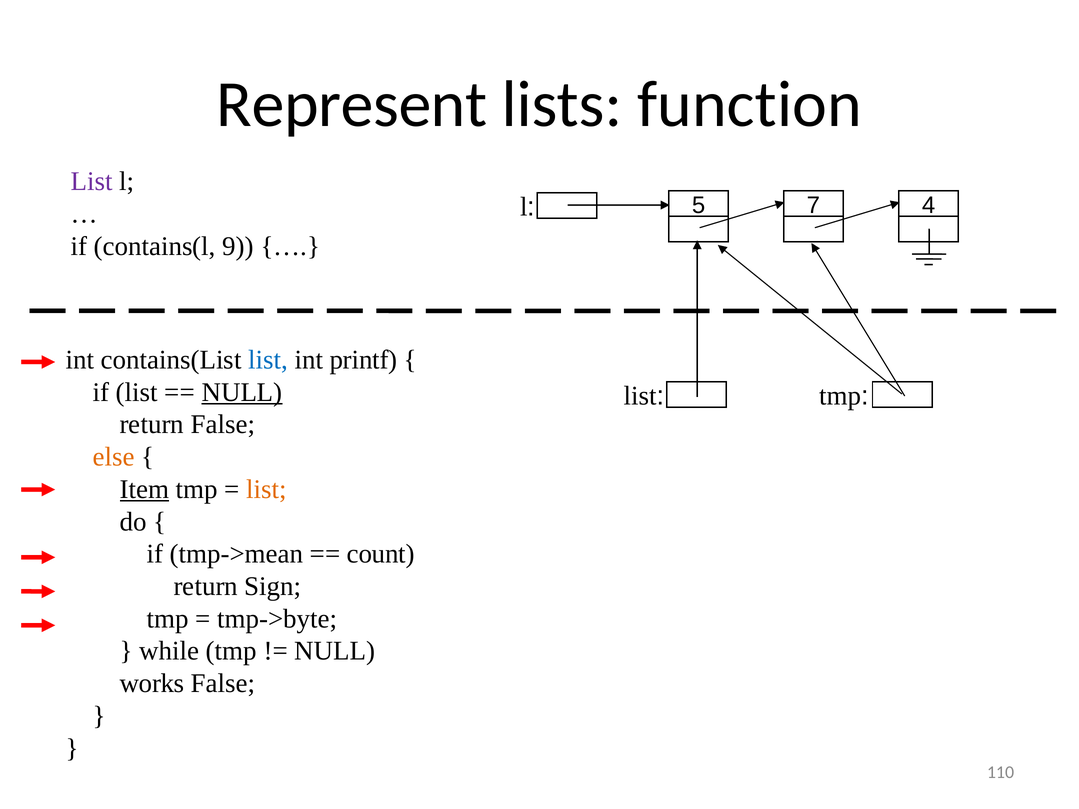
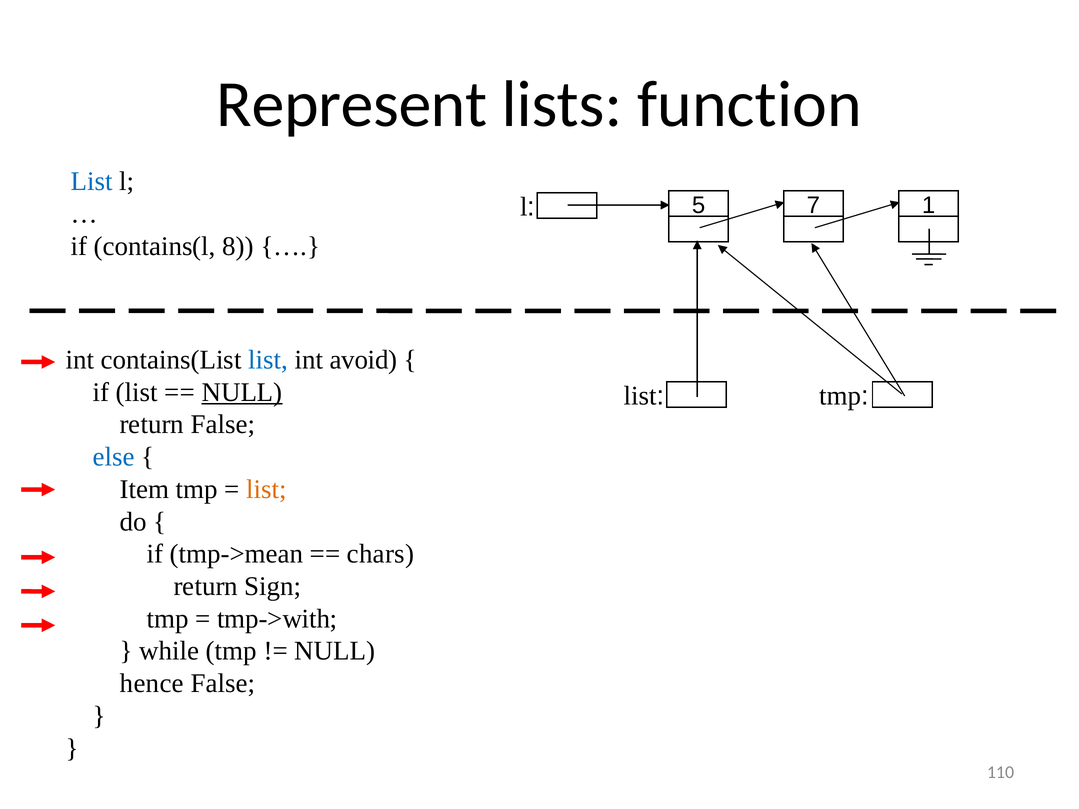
List colour: purple -> blue (92, 182)
4: 4 -> 1 (929, 205)
9: 9 -> 8 (238, 246)
printf: printf -> avoid (364, 360)
else colour: orange -> blue (114, 457)
Item underline: present -> none (144, 489)
count: count -> chars (381, 554)
tmp->byte: tmp->byte -> tmp->with (277, 619)
works: works -> hence (152, 684)
